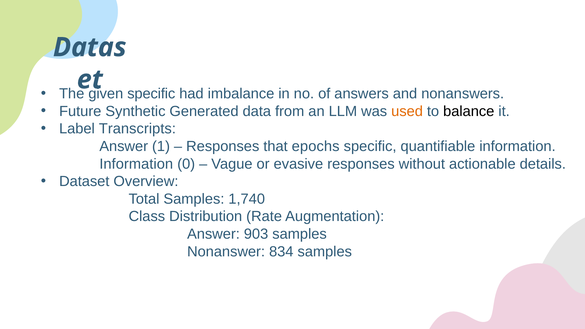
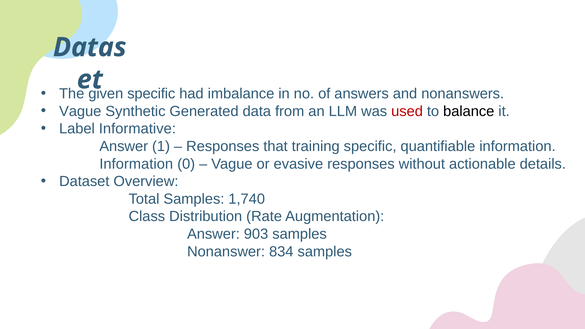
Future: Future -> Vague (80, 111)
used colour: orange -> red (407, 111)
Transcripts: Transcripts -> Informative (137, 129)
epochs: epochs -> training (316, 146)
